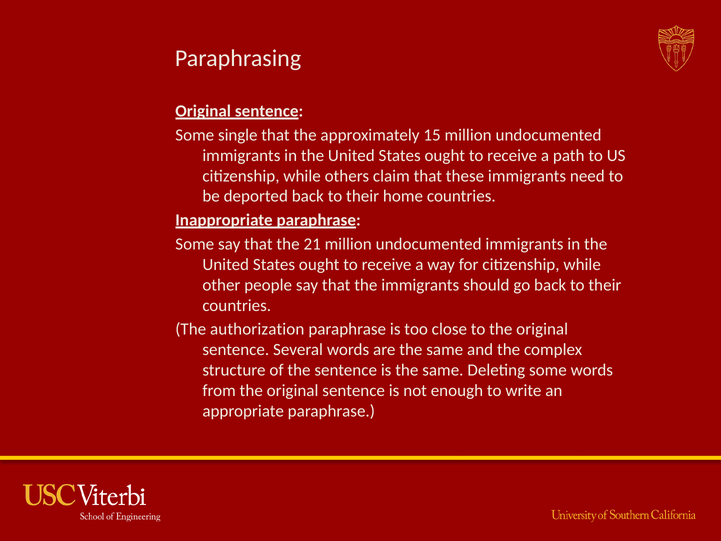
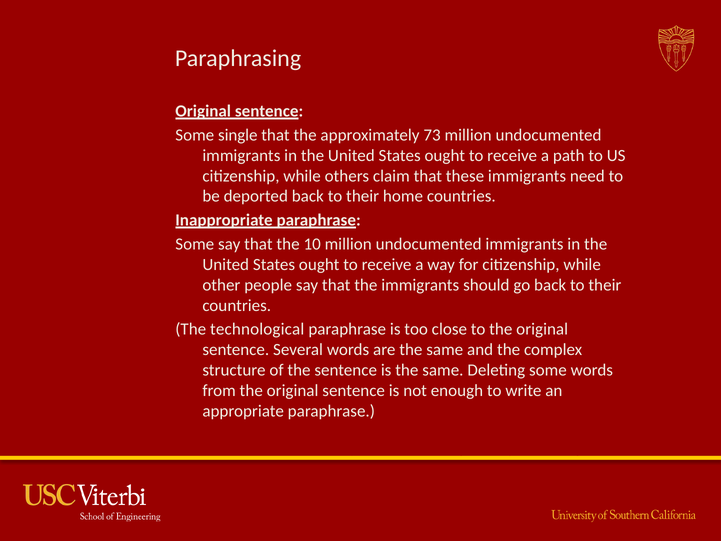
15: 15 -> 73 (432, 135)
21: 21 -> 10 (312, 244)
authorization: authorization -> technological (257, 329)
